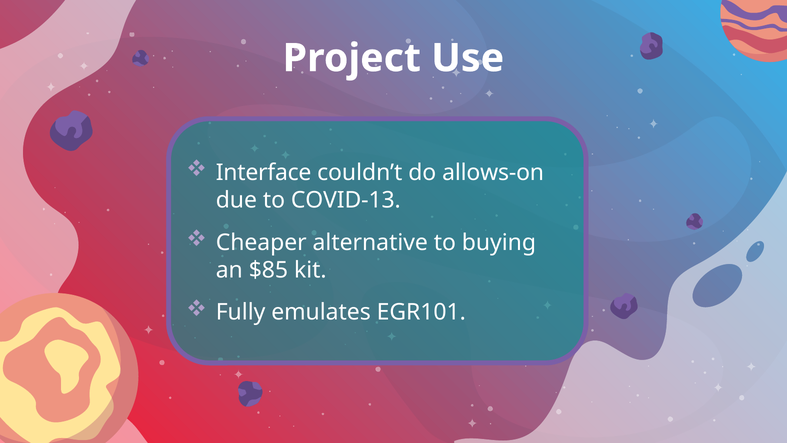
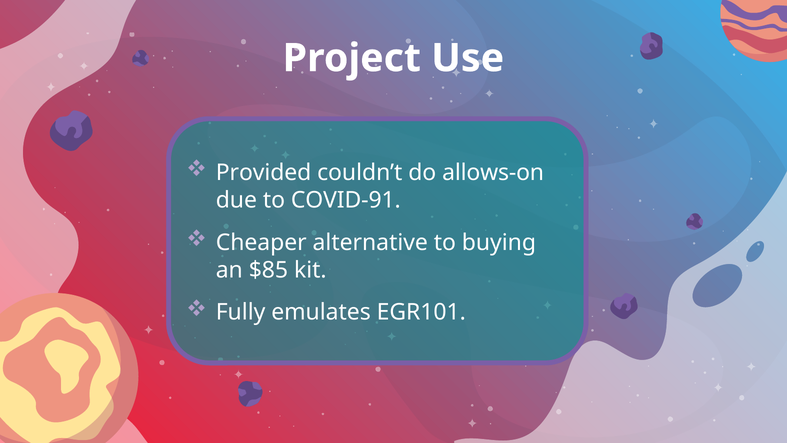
Interface: Interface -> Provided (264, 172)
COVID-13: COVID-13 -> COVID-91 (346, 200)
